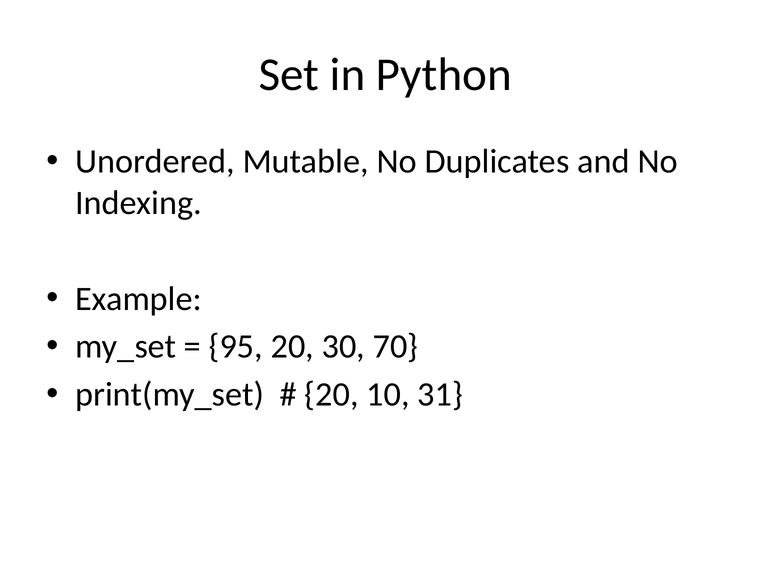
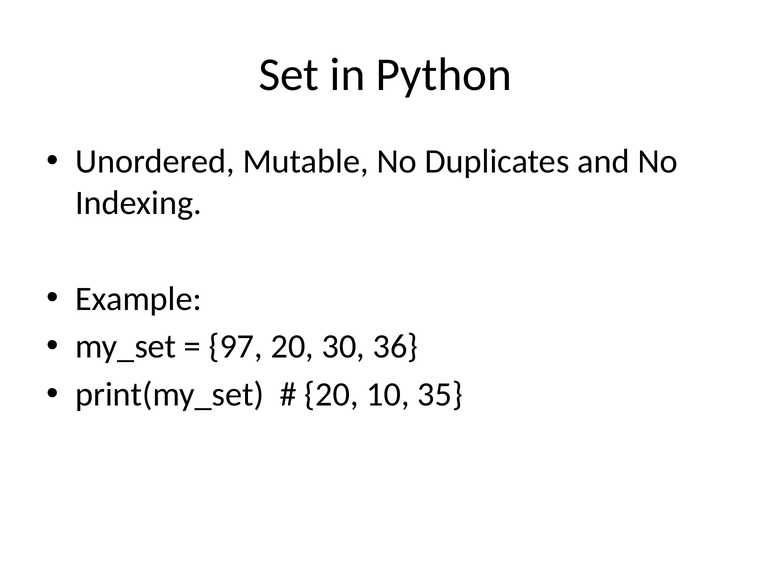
95: 95 -> 97 (236, 347)
70: 70 -> 36 (395, 347)
31: 31 -> 35 (440, 395)
